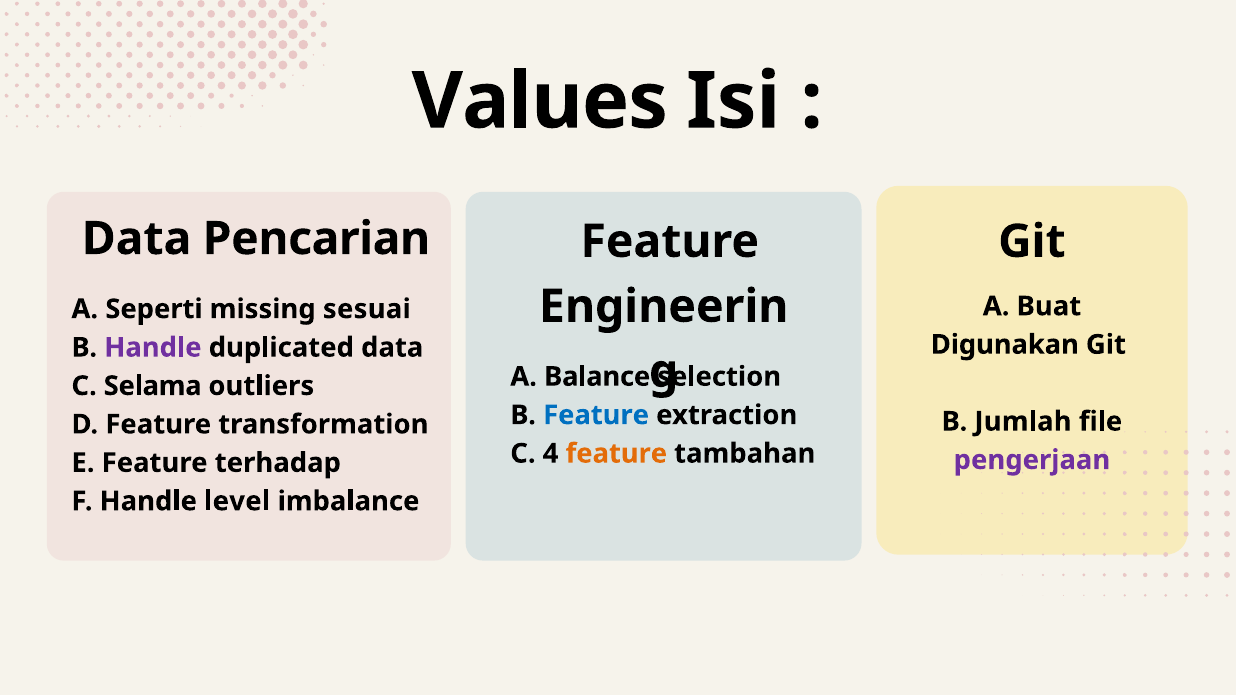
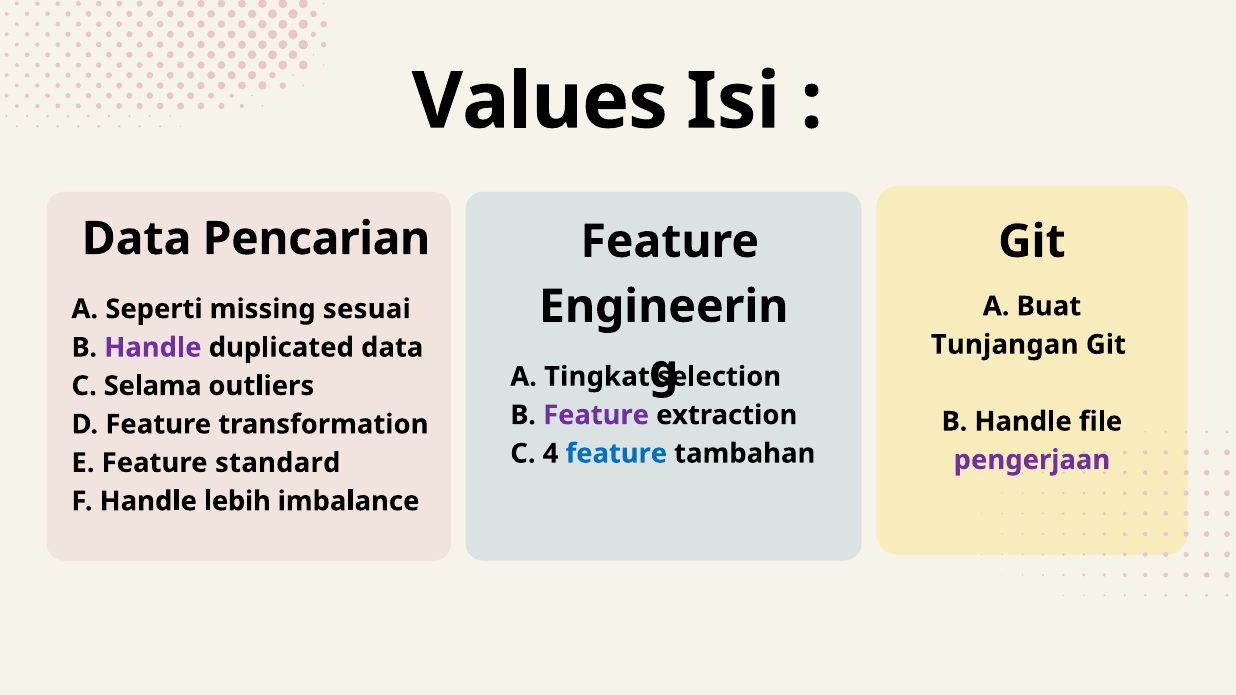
Digunakan: Digunakan -> Tunjangan (1005, 345)
Balance: Balance -> Tingkat (597, 377)
Feature colour: blue -> purple (596, 415)
Jumlah: Jumlah -> Handle (1023, 422)
feature colour: orange -> blue (616, 454)
terhadap: terhadap -> standard (278, 463)
level: level -> lebih (237, 501)
